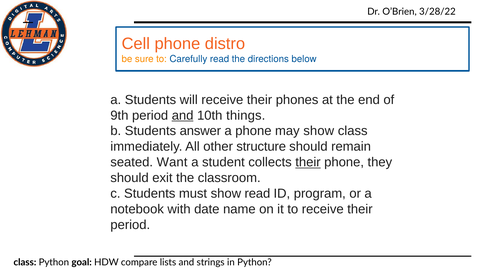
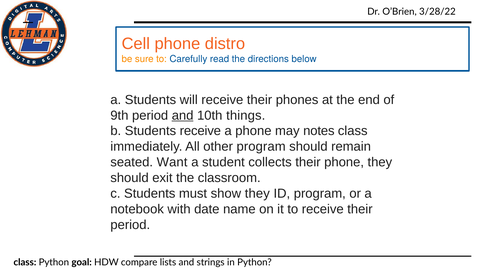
Students answer: answer -> receive (200, 131)
may show: show -> notes (319, 131)
other structure: structure -> program (261, 147)
their underline: present -> none (308, 162)
show read: read -> they (257, 194)
